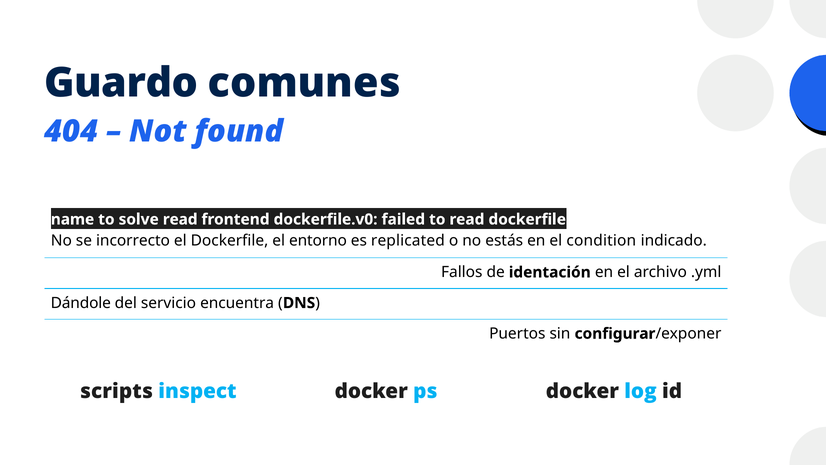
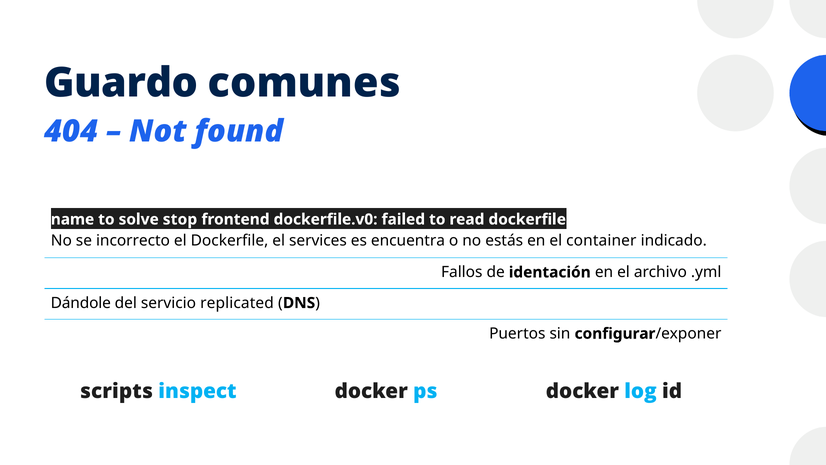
solve read: read -> stop (180, 219)
entorno: entorno -> services (318, 240)
replicated: replicated -> encuentra (408, 240)
condition: condition -> container (601, 240)
encuentra: encuentra -> replicated (237, 303)
